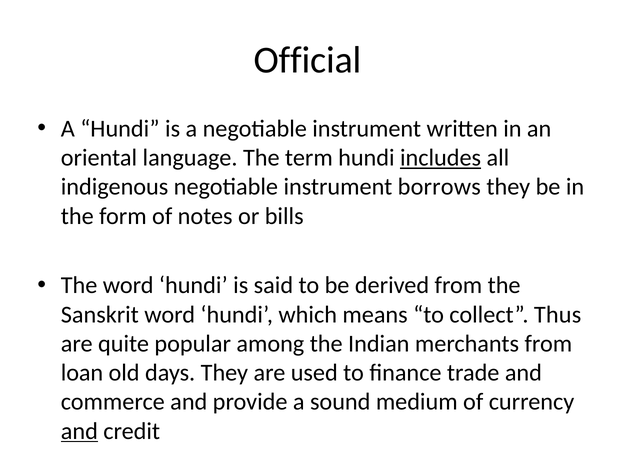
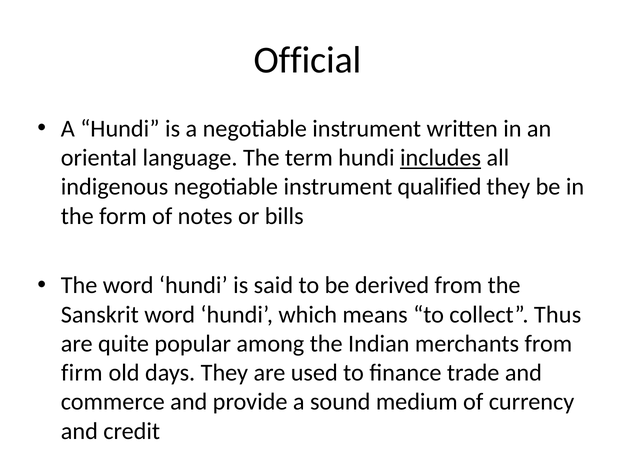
borrows: borrows -> qualified (439, 187)
loan: loan -> firm (82, 373)
and underline: present -> none (79, 431)
